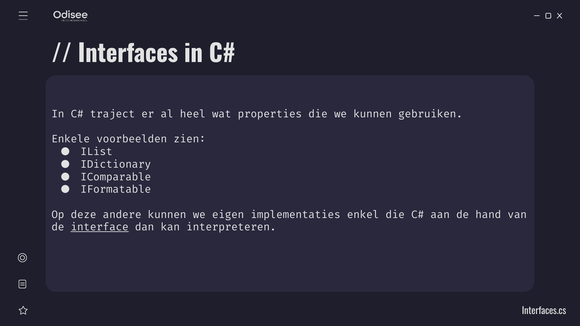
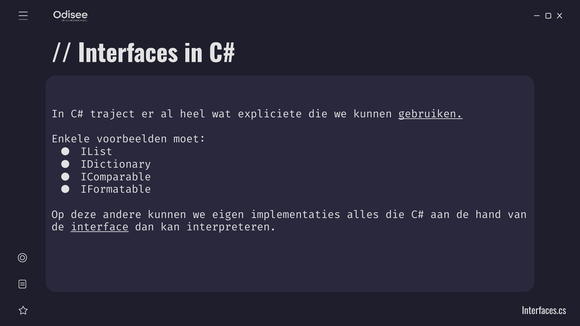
properties: properties -> expliciete (270, 114)
gebruiken underline: none -> present (430, 114)
zien: zien -> moet (190, 139)
enkel: enkel -> alles (363, 215)
